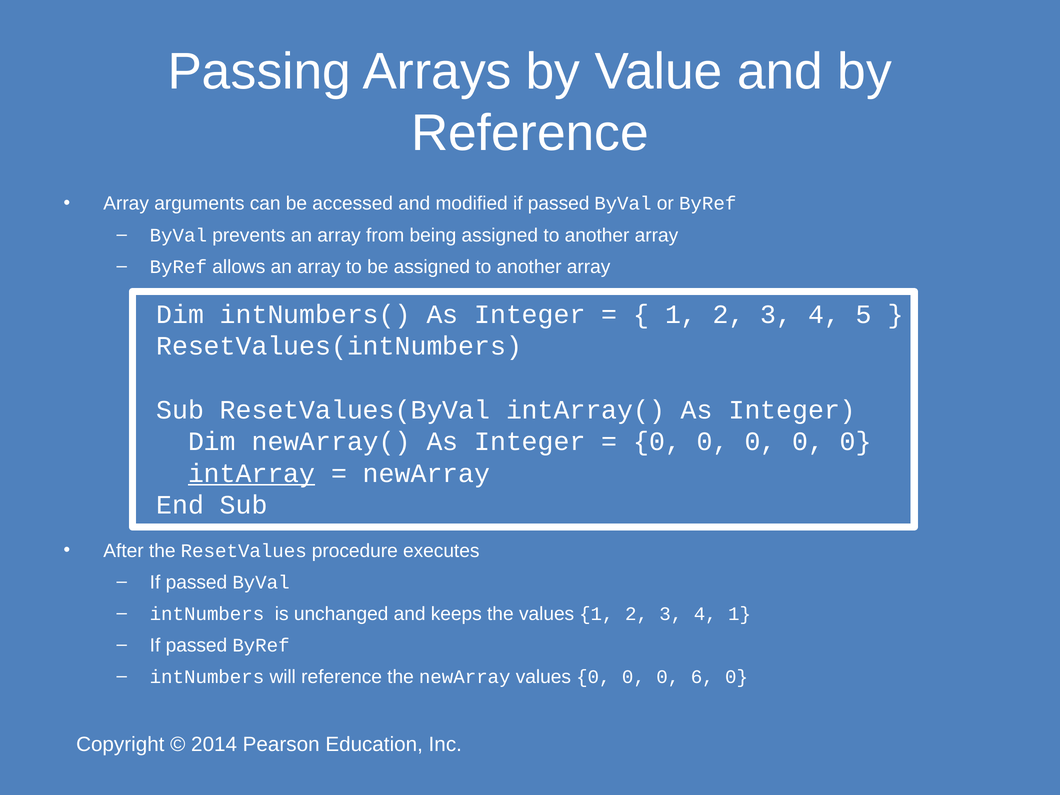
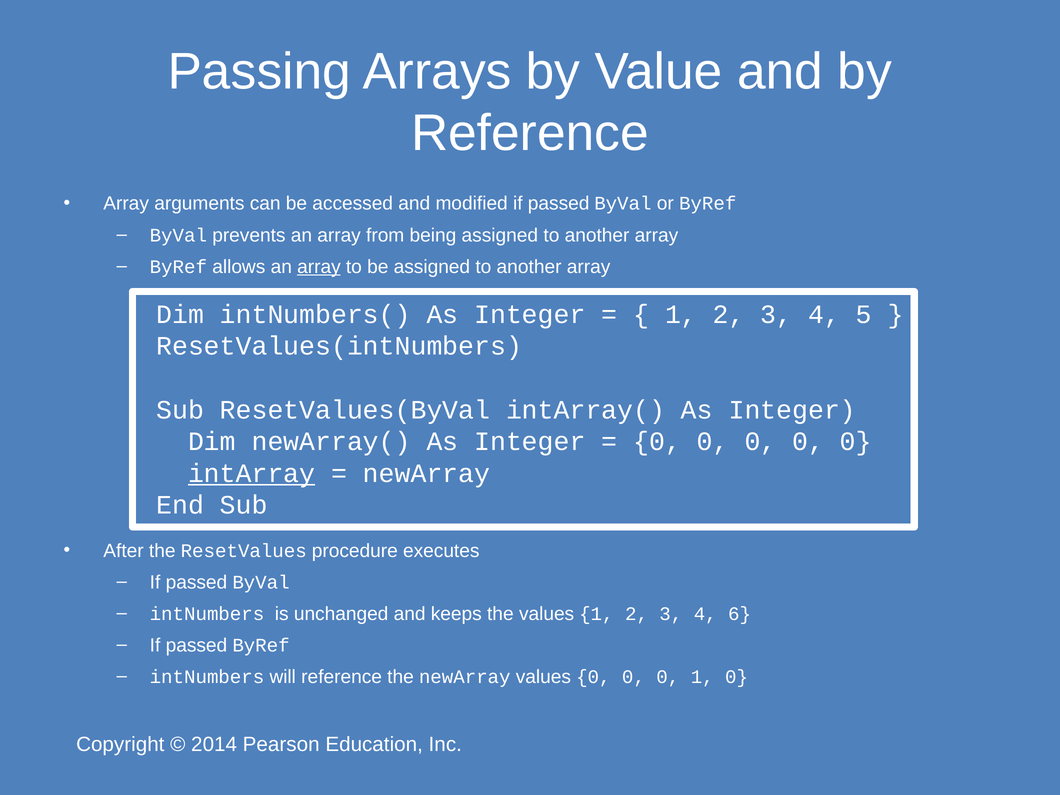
array underline: none -> present (319, 267)
4 1: 1 -> 6 (740, 614)
0 6: 6 -> 1 (702, 677)
